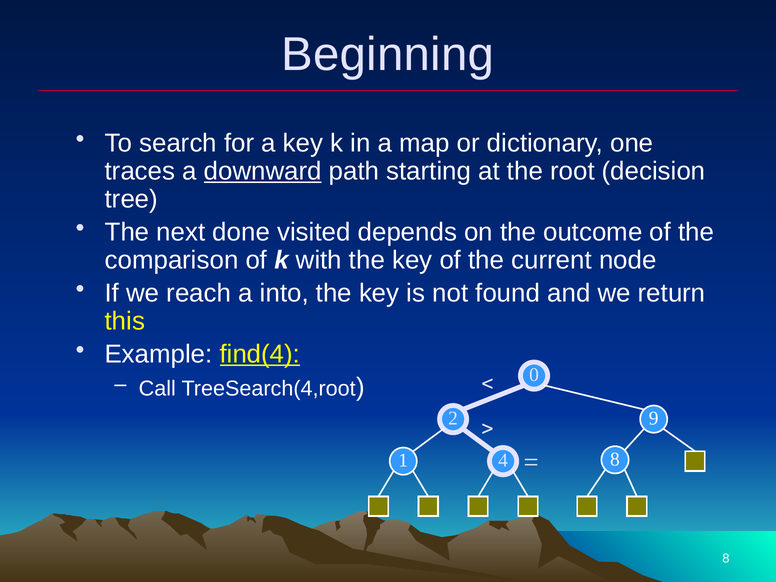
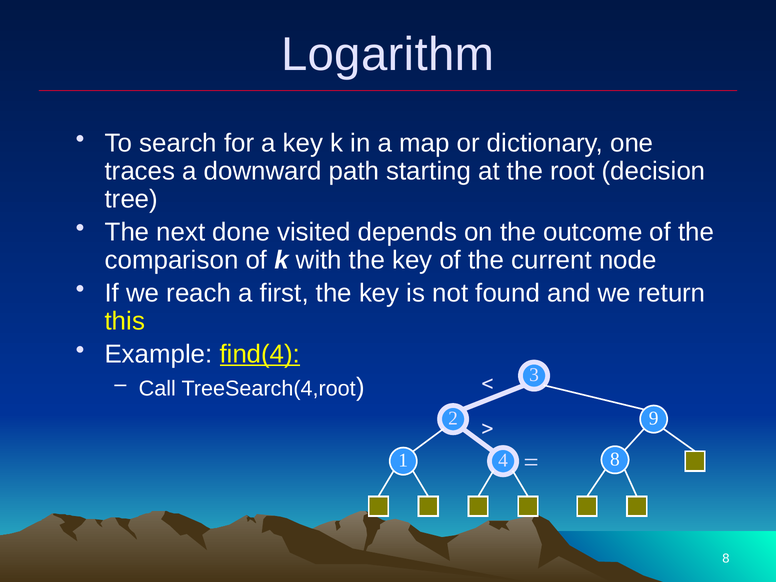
Beginning: Beginning -> Logarithm (388, 55)
downward underline: present -> none (263, 171)
into: into -> first (284, 293)
0: 0 -> 3 (534, 375)
